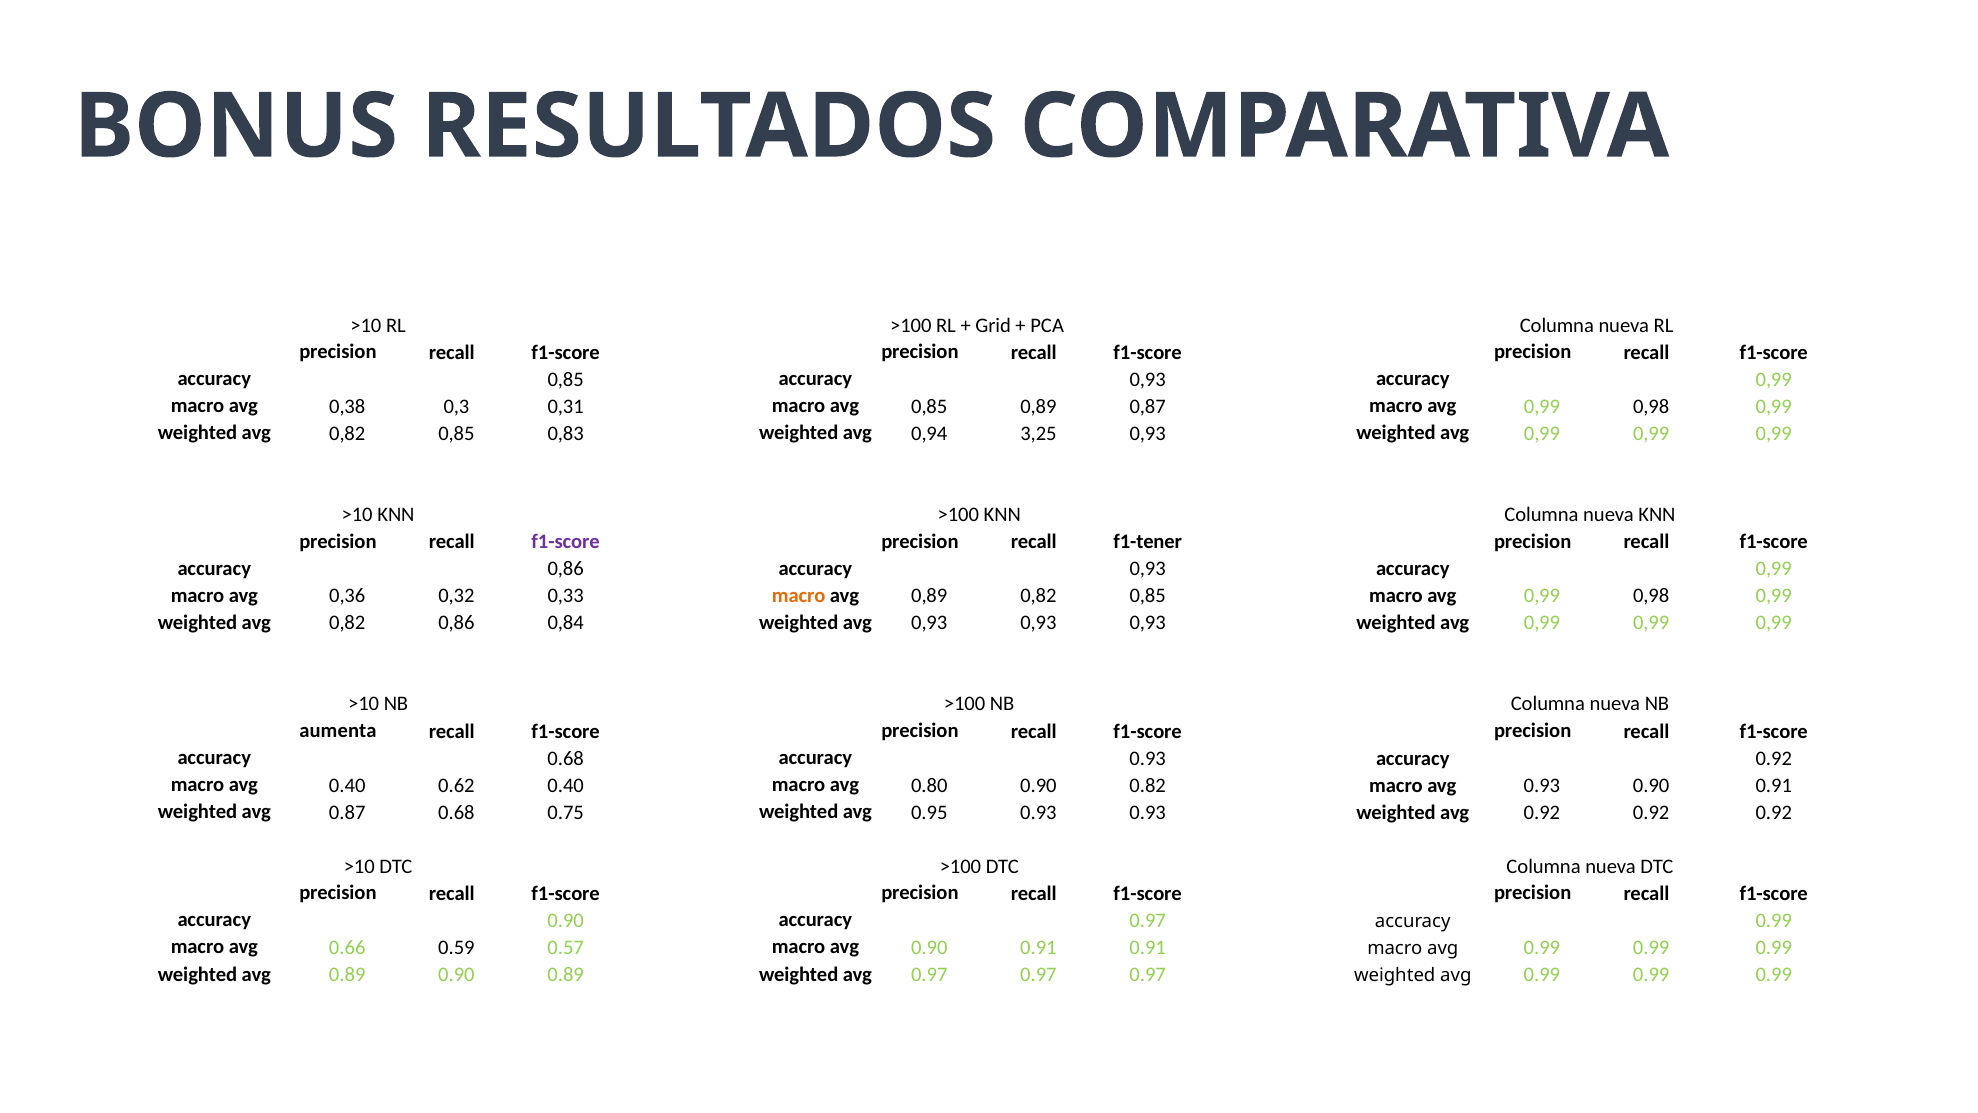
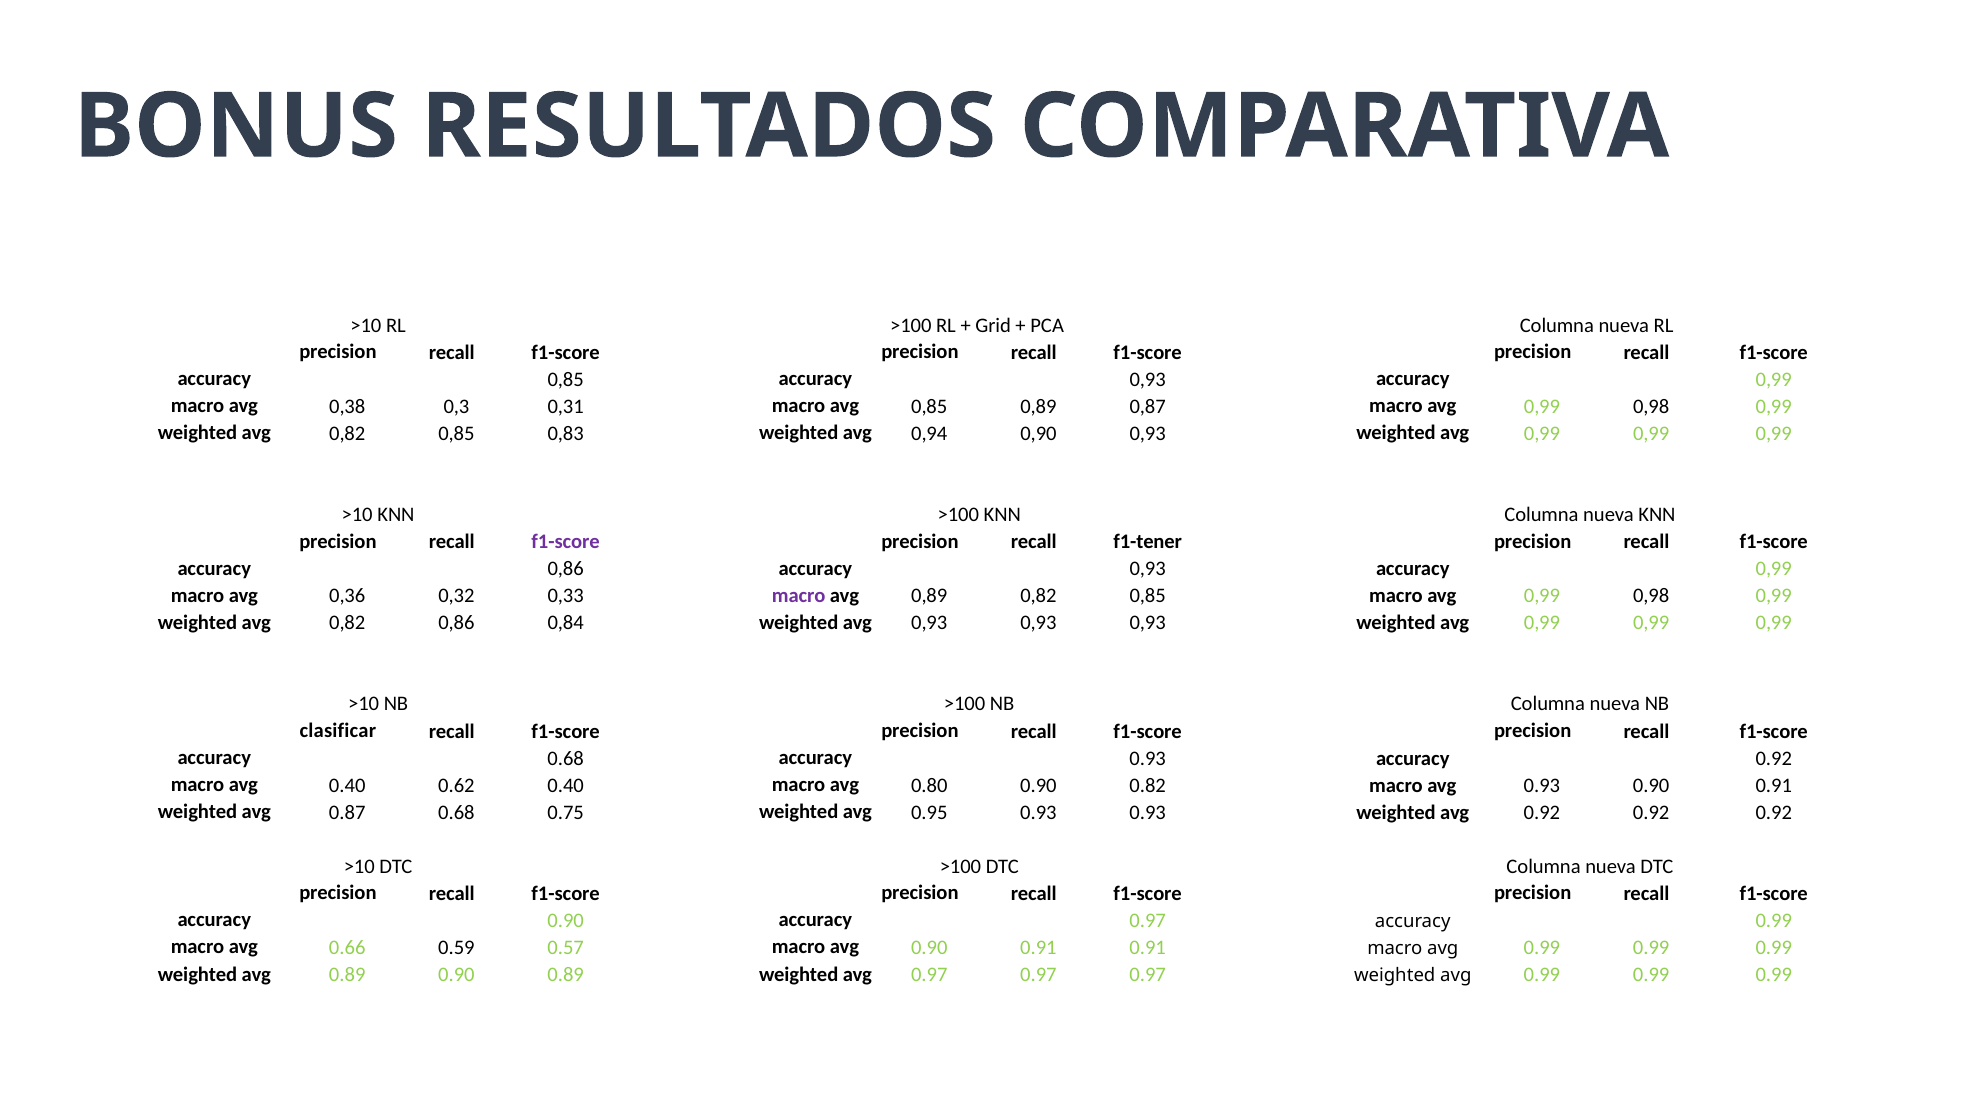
3,25: 3,25 -> 0,90 (1038, 434)
macro colour: orange -> purple (799, 595)
aumenta: aumenta -> clasificar (338, 731)
